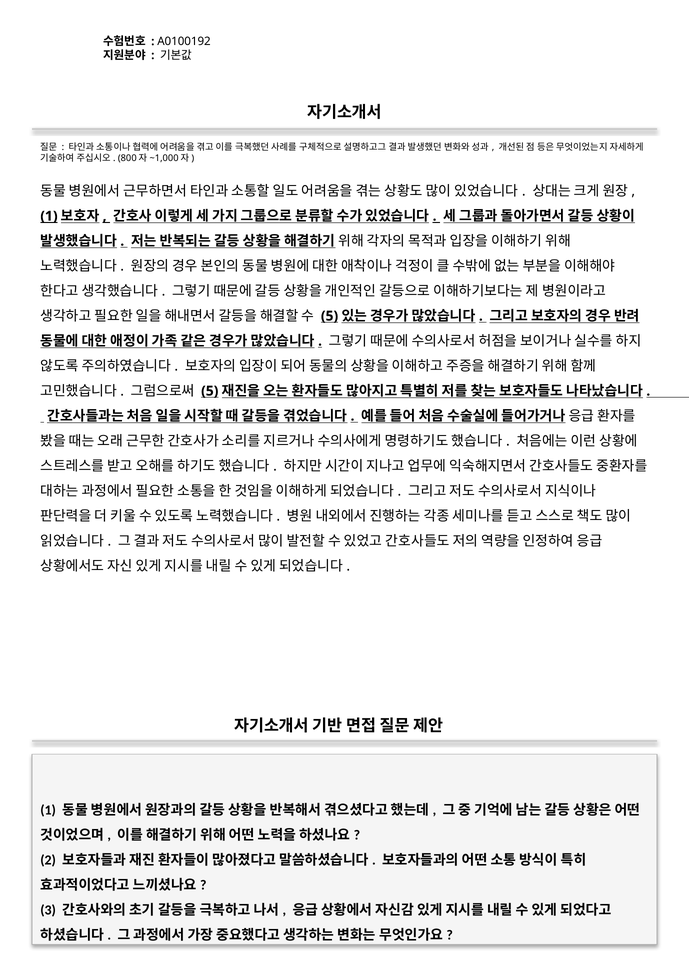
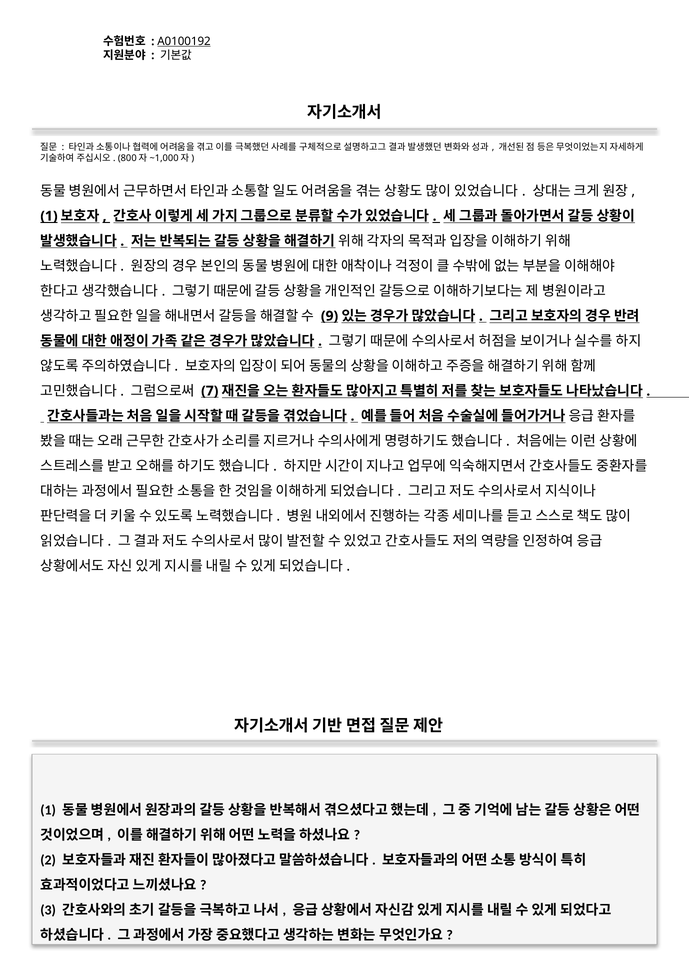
A0100192 underline: none -> present (184, 41)
5: 5 -> 9 (330, 316)
5: 5 -> 7 (210, 391)
